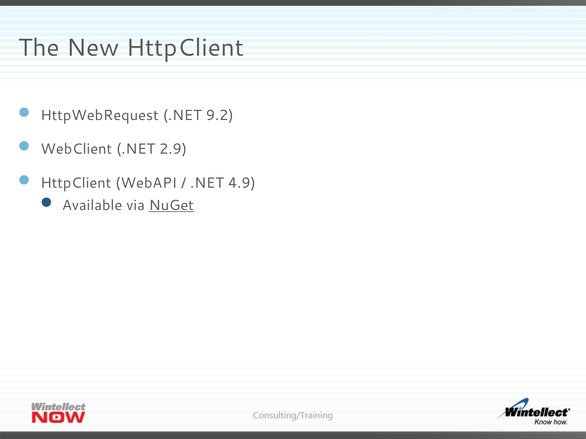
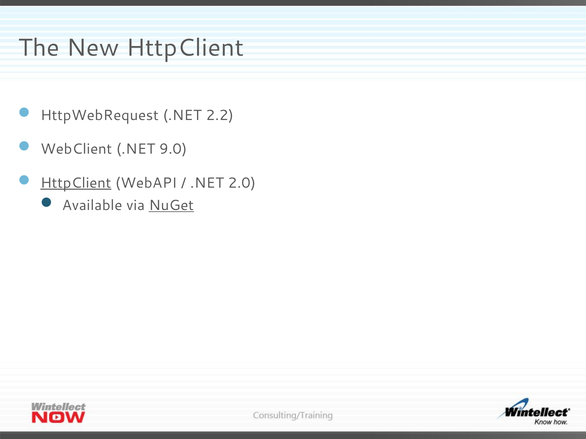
9.2: 9.2 -> 2.2 (220, 115)
2.9: 2.9 -> 9.0 (173, 149)
HttpClient underline: none -> present (76, 183)
4.9: 4.9 -> 2.0 (242, 183)
